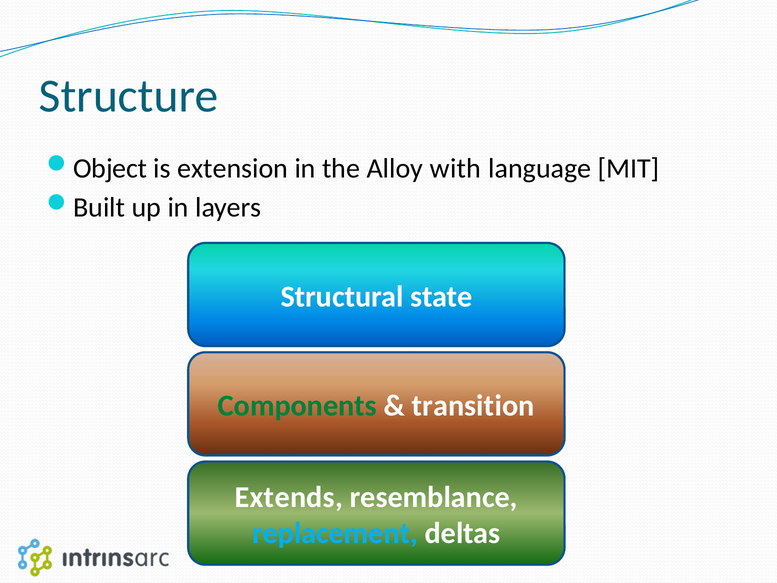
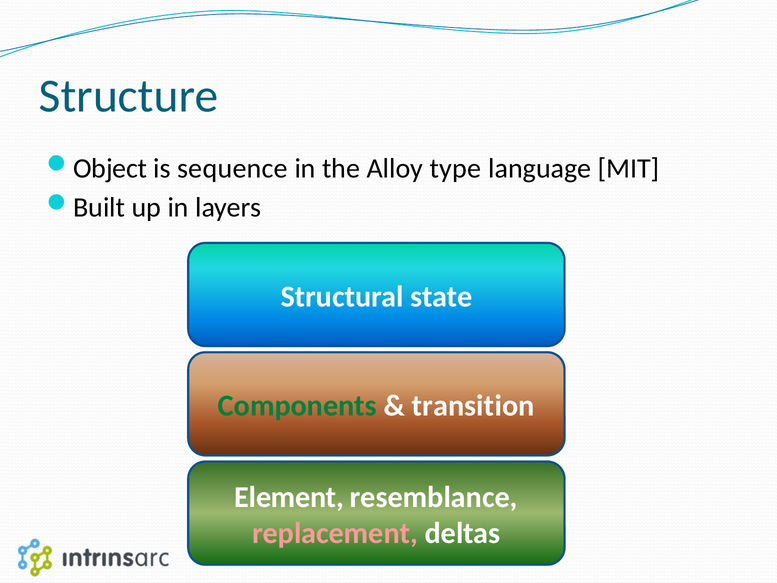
extension: extension -> sequence (232, 168)
with: with -> type (455, 168)
Extends: Extends -> Element (289, 497)
replacement colour: light blue -> pink (335, 533)
